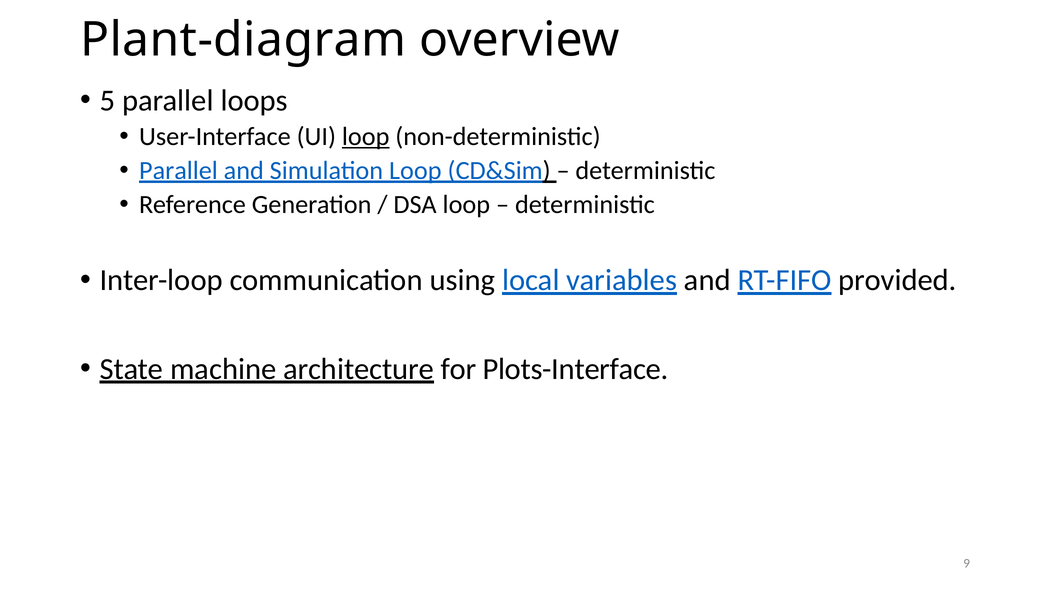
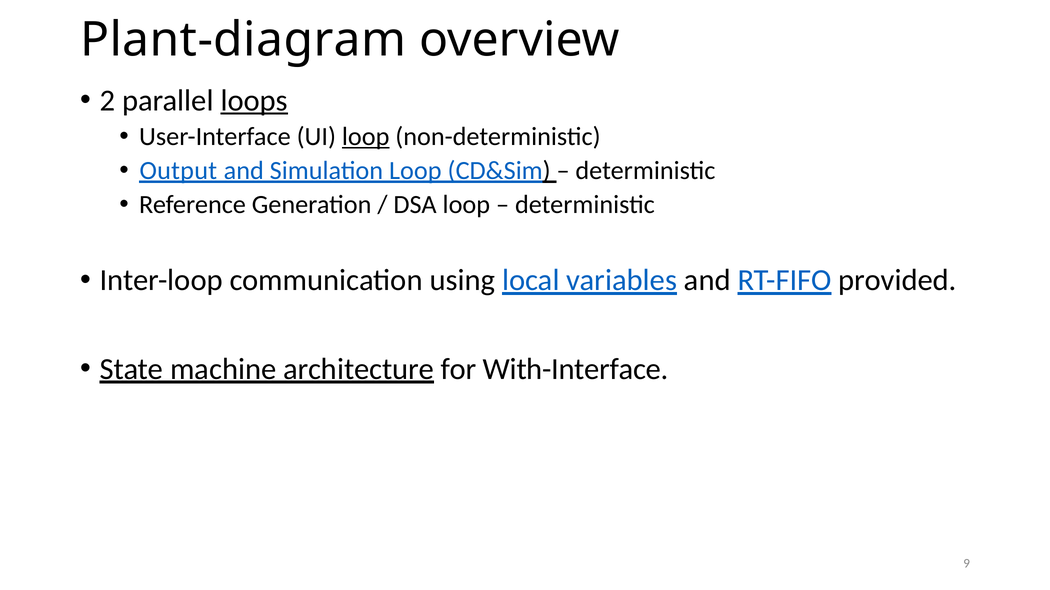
5: 5 -> 2 (107, 101)
loops underline: none -> present (254, 101)
Parallel: Parallel -> Output (178, 171)
Plots-Interface: Plots-Interface -> With-Interface (576, 369)
